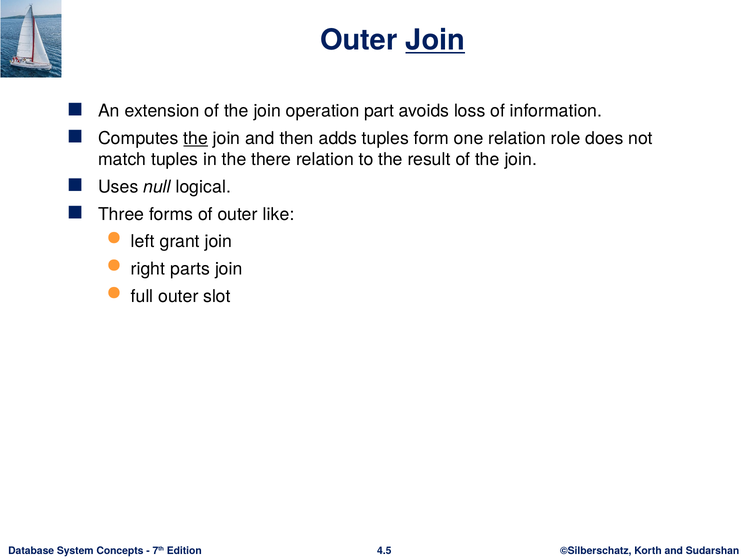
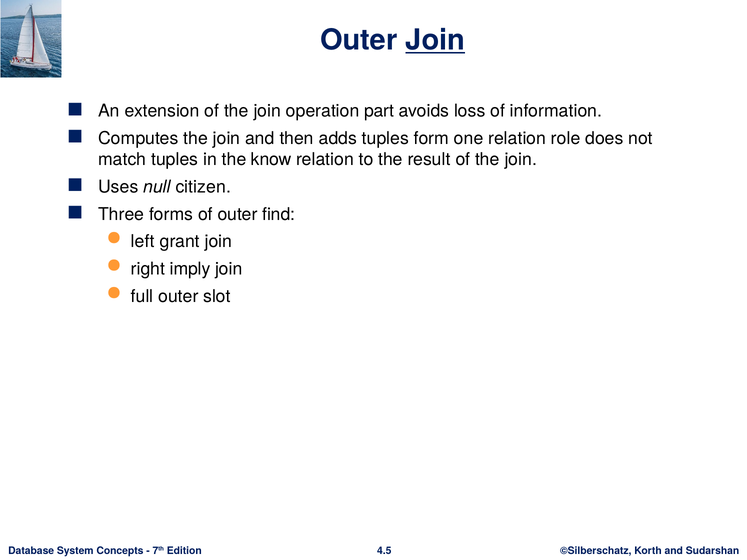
the underline: present -> none (196, 139)
there: there -> know (271, 160)
logical: logical -> citizen (203, 187)
like: like -> find (279, 214)
parts: parts -> imply (190, 269)
